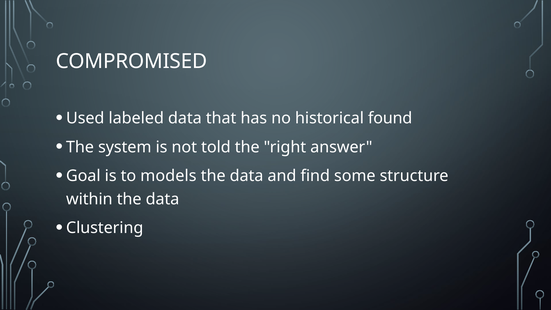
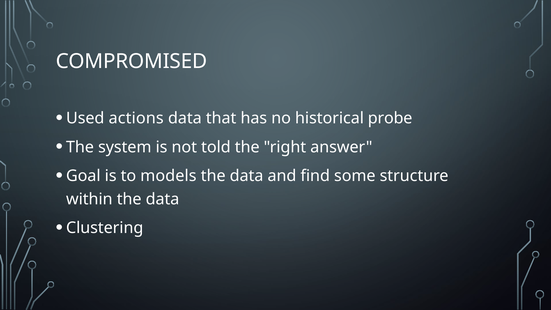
labeled: labeled -> actions (136, 118)
found: found -> probe (390, 118)
